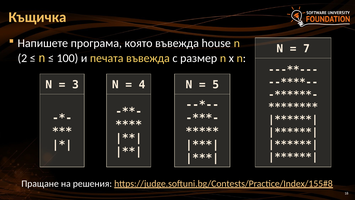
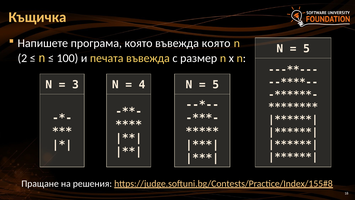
въвежда house: house -> която (216, 43)
7: 7 -> 5 (306, 49)
